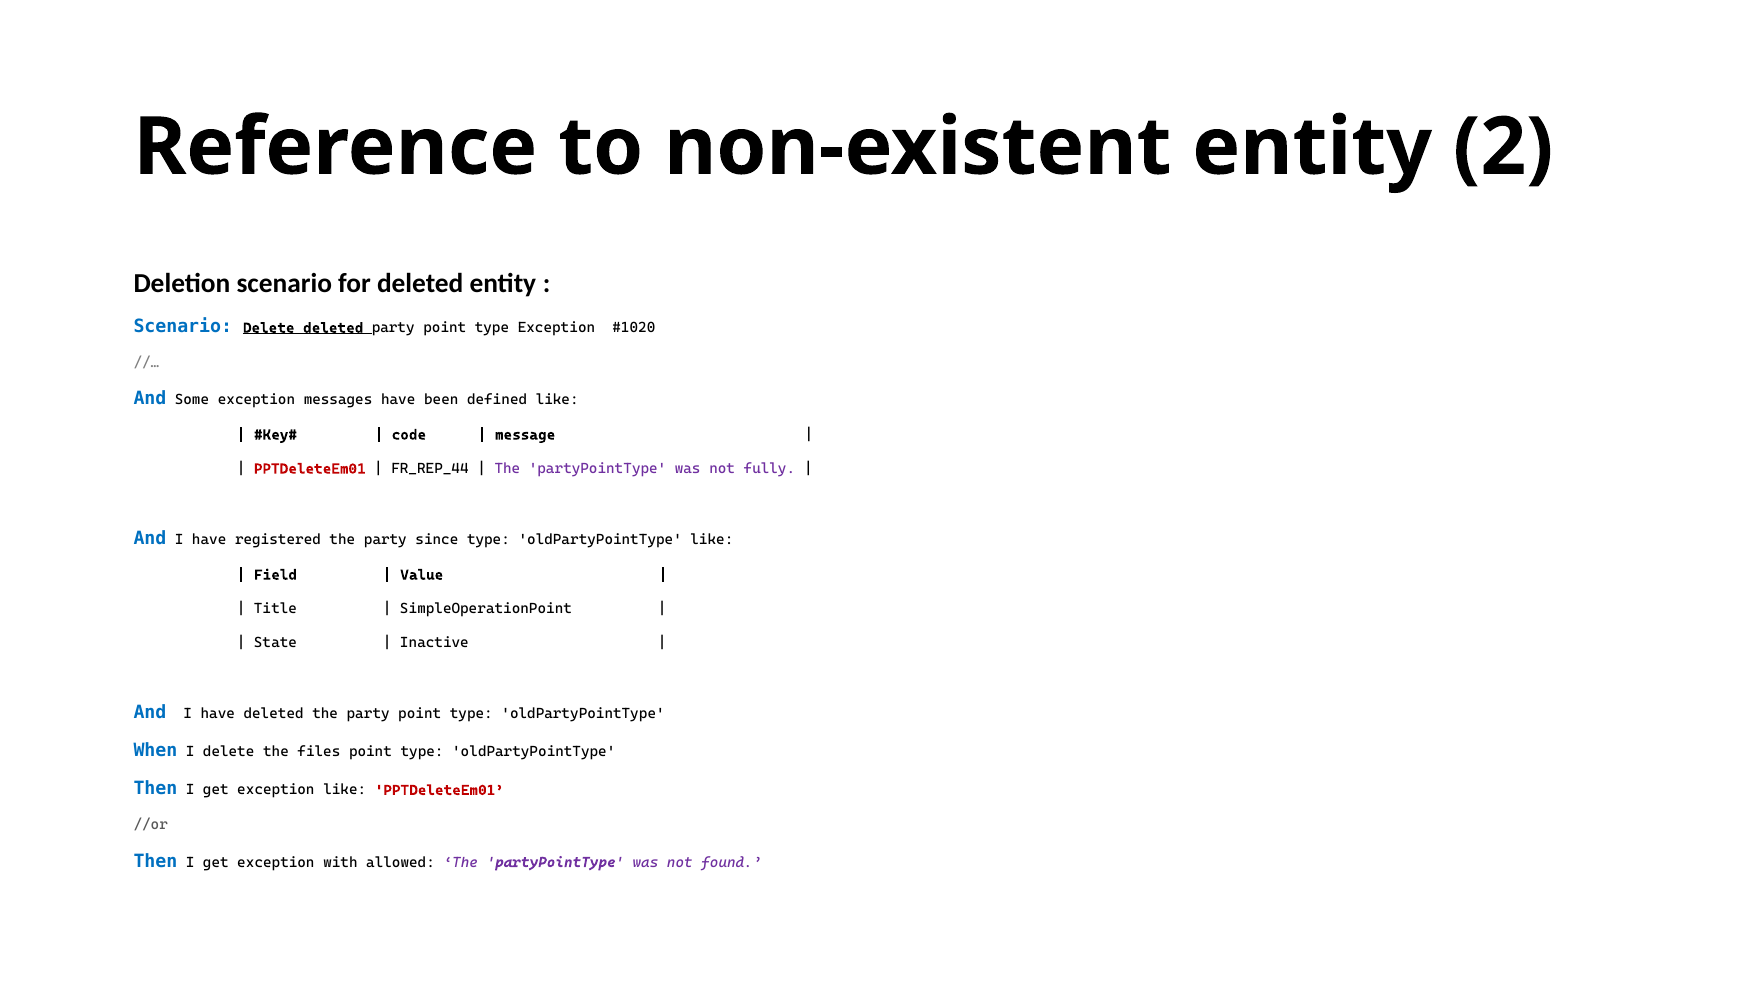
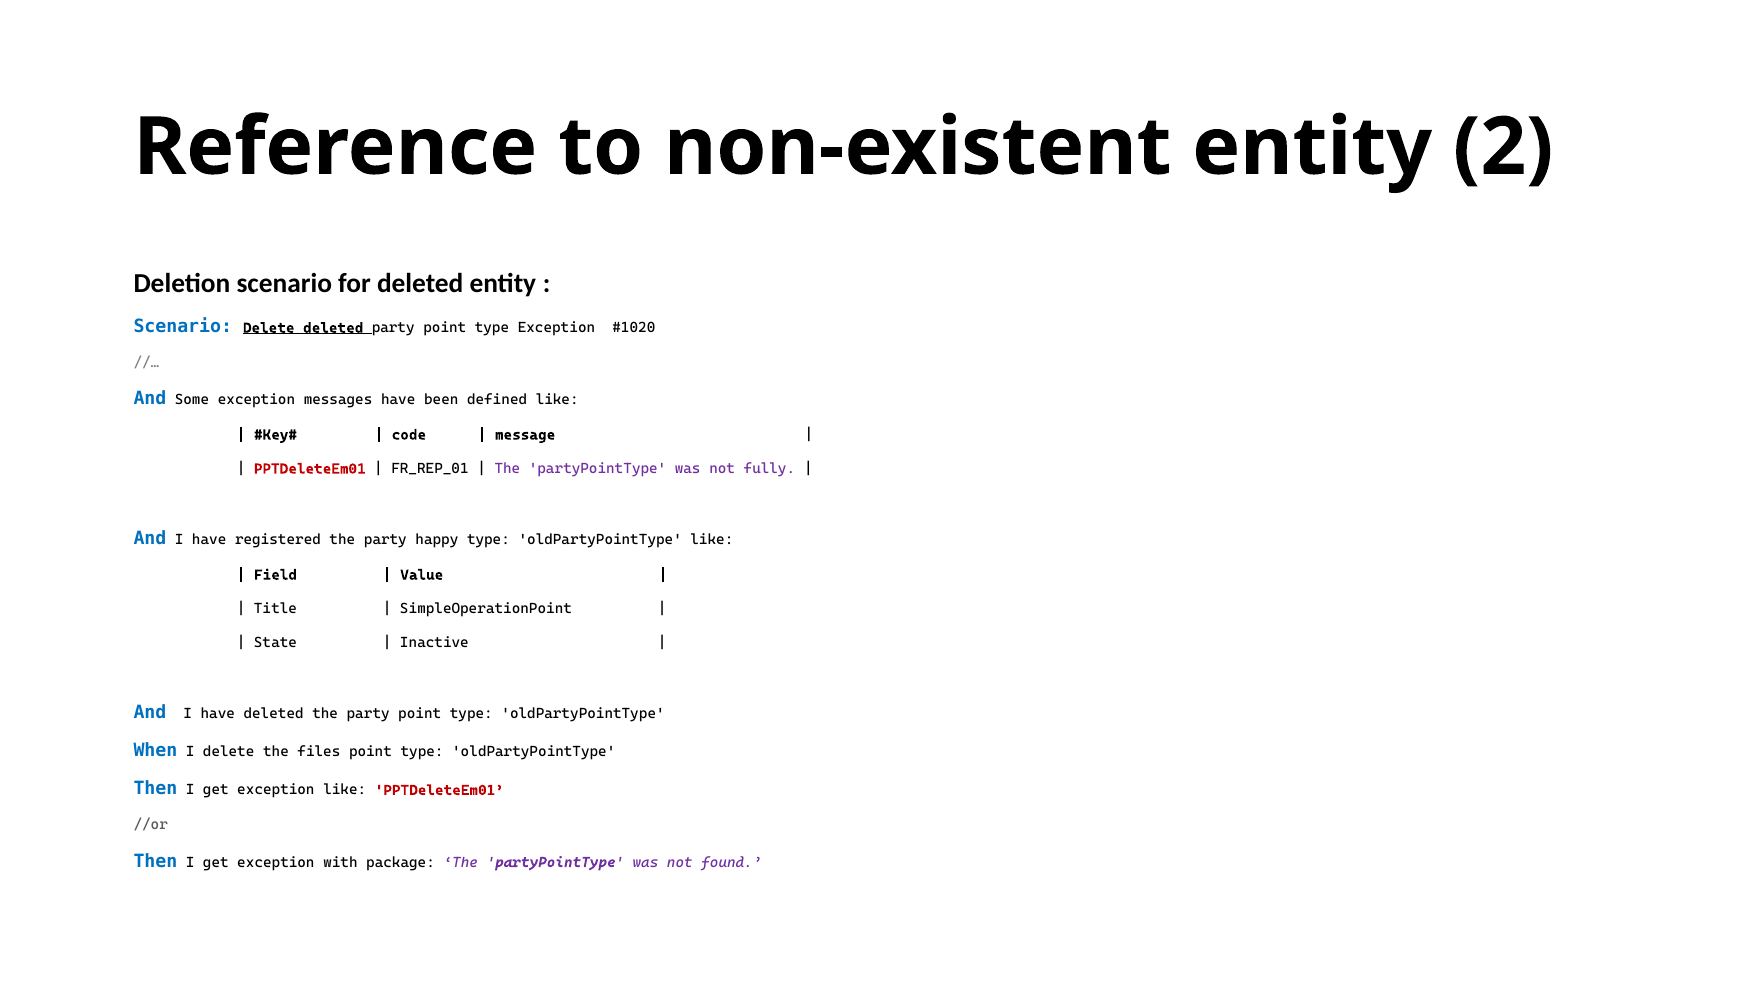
FR_REP_44: FR_REP_44 -> FR_REP_01 (430, 469)
since: since -> happy (437, 540)
allowed: allowed -> package (401, 862)
